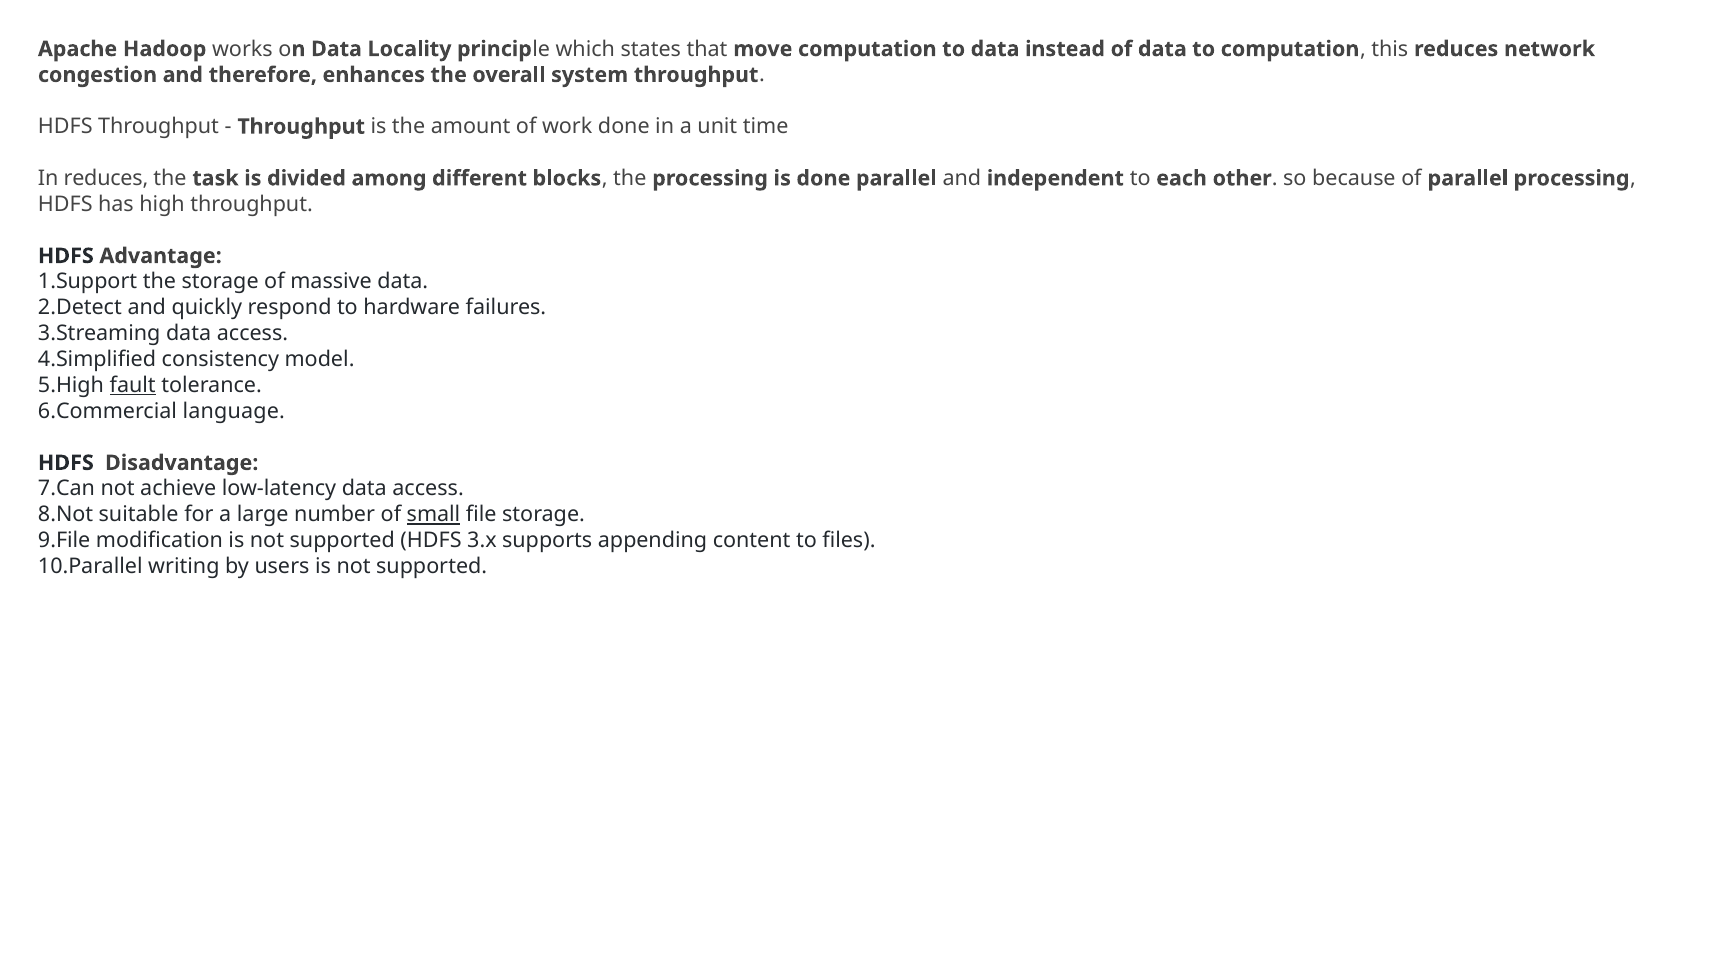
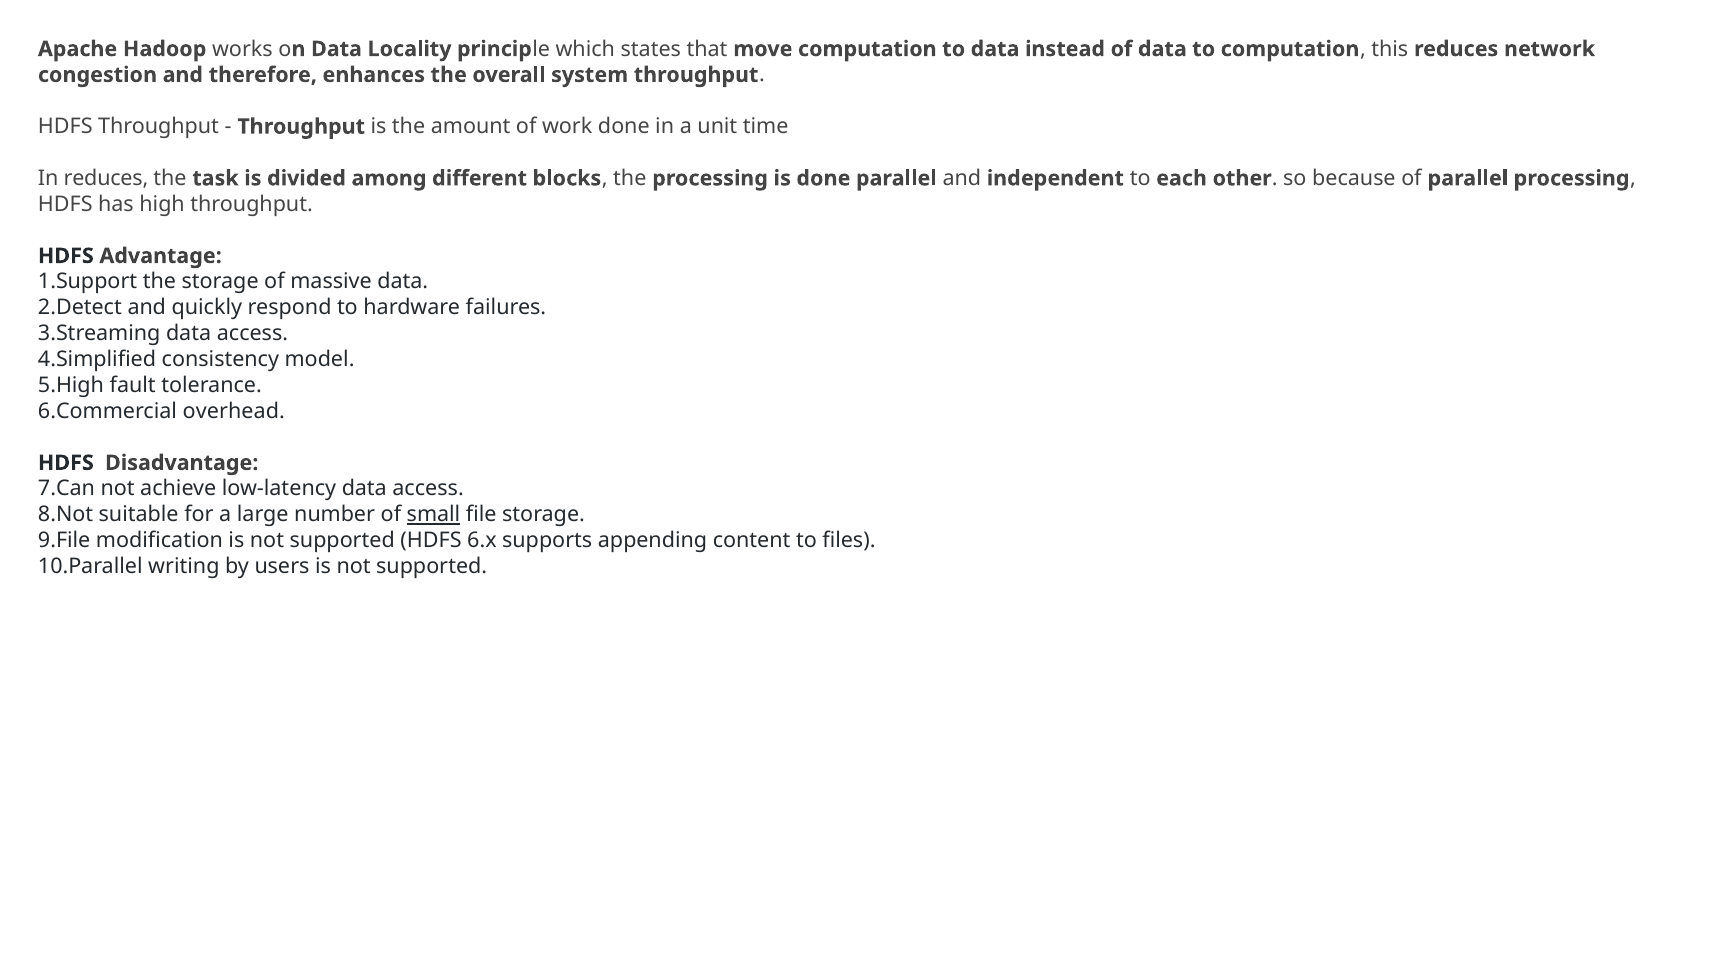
fault underline: present -> none (133, 385)
language: language -> overhead (234, 411)
3.x: 3.x -> 6.x (482, 541)
